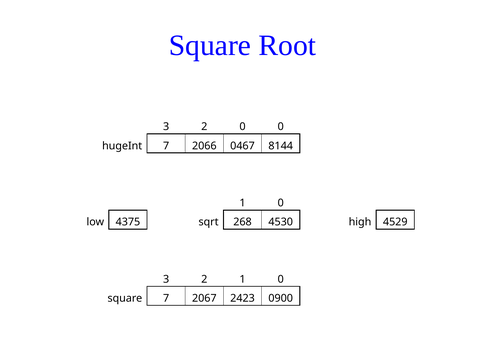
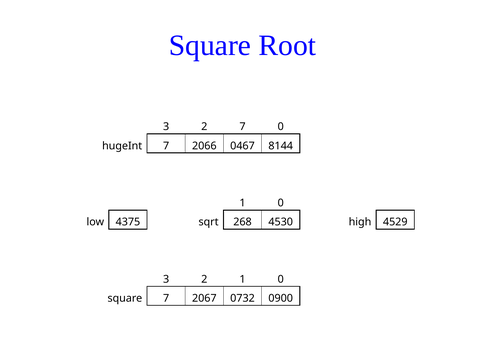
2 0: 0 -> 7 (243, 127)
2423: 2423 -> 0732 (243, 299)
